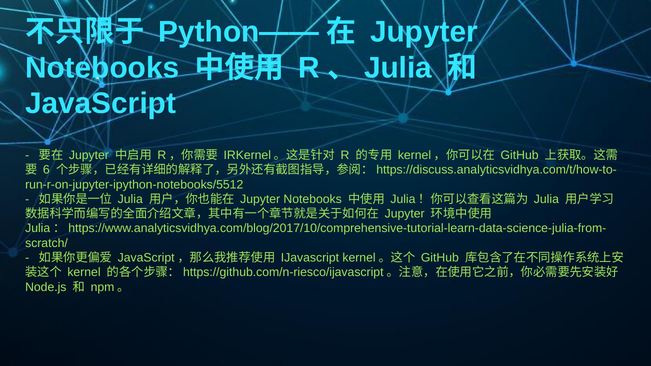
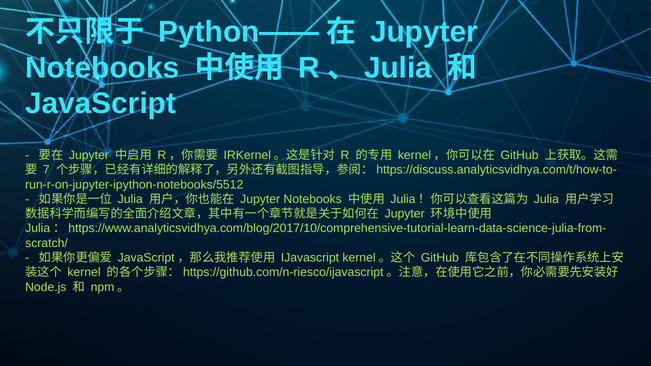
6: 6 -> 7 (46, 170)
